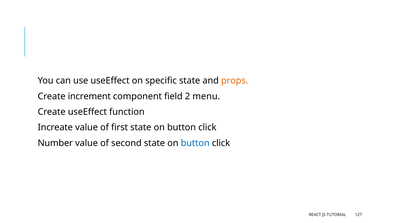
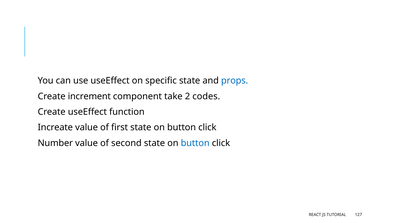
props colour: orange -> blue (235, 81)
field: field -> take (173, 96)
menu: menu -> codes (206, 96)
